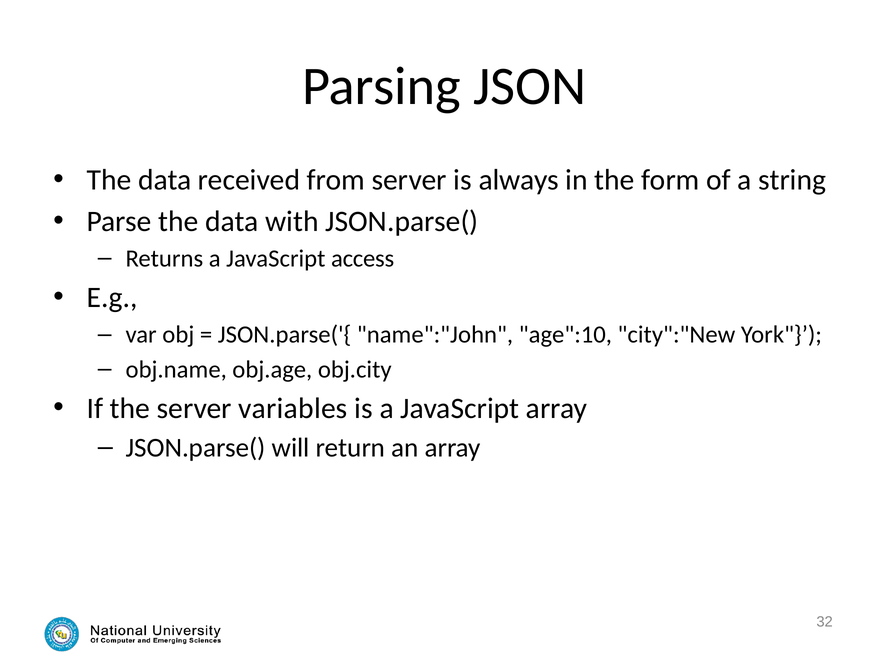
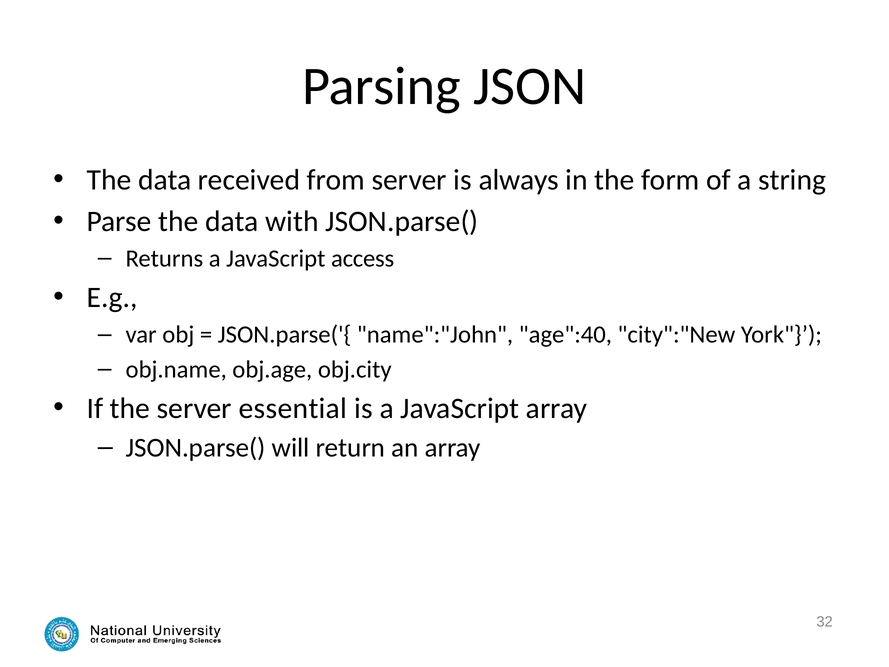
age":10: age":10 -> age":40 (565, 335)
variables: variables -> essential (293, 408)
